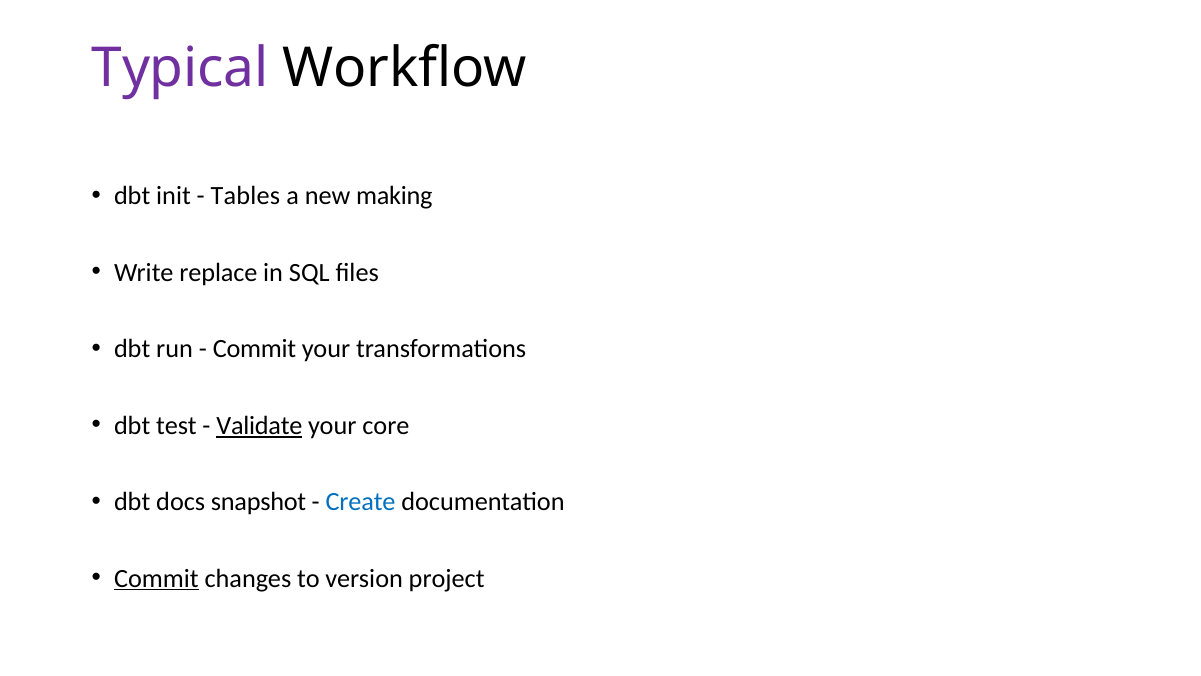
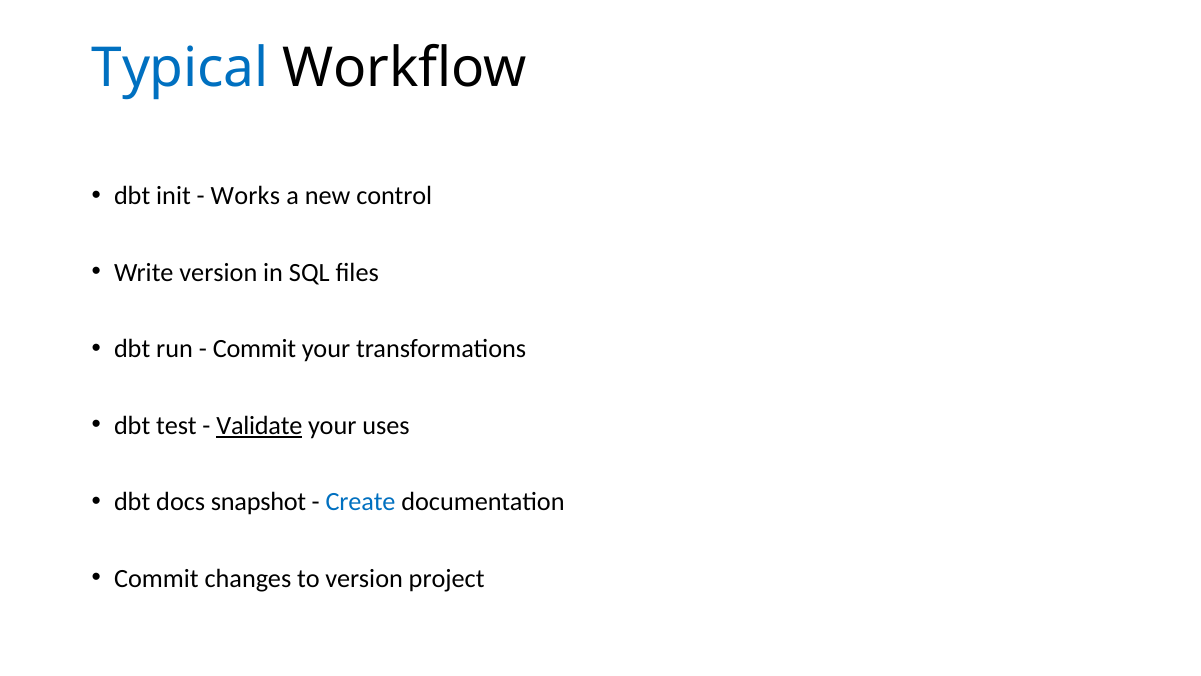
Typical colour: purple -> blue (180, 68)
Tables: Tables -> Works (245, 196)
making: making -> control (394, 196)
Write replace: replace -> version (218, 272)
core: core -> uses (386, 425)
Commit underline: present -> none (156, 578)
